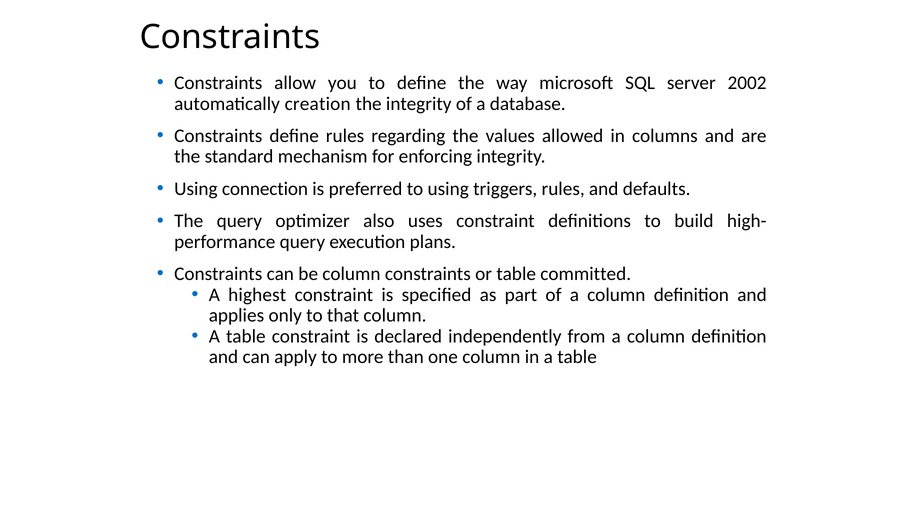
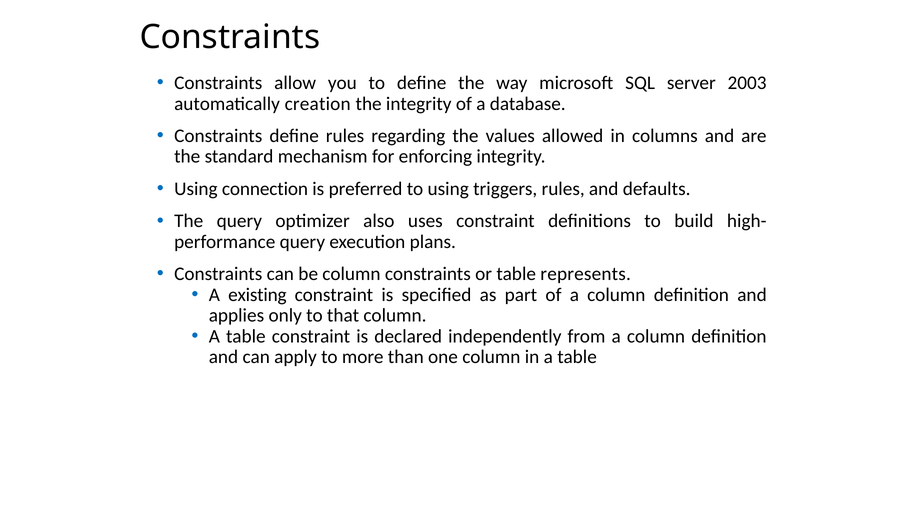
2002: 2002 -> 2003 (747, 83)
committed: committed -> represents (586, 274)
highest: highest -> existing (257, 295)
